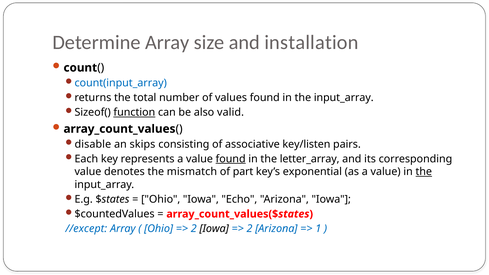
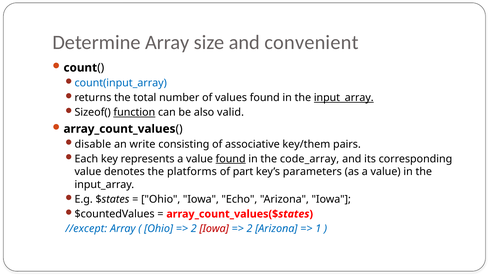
installation: installation -> convenient (311, 42)
input_array underline: none -> present (344, 98)
skips: skips -> write (142, 144)
key/listen: key/listen -> key/them (306, 144)
letter_array: letter_array -> code_array (310, 159)
mismatch: mismatch -> platforms (192, 172)
exponential: exponential -> parameters (312, 172)
the underline: present -> none (424, 172)
Iowa colour: black -> red (214, 229)
